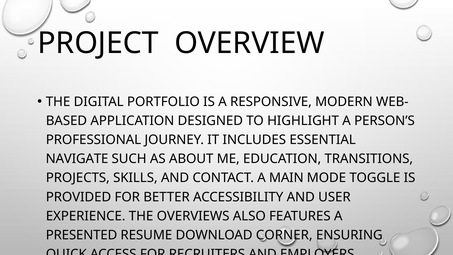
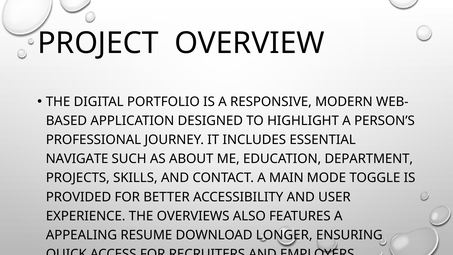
TRANSITIONS: TRANSITIONS -> DEPARTMENT (369, 159)
PRESENTED: PRESENTED -> APPEALING (81, 235)
CORNER: CORNER -> LONGER (284, 235)
